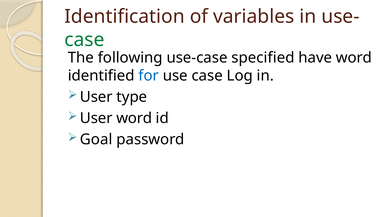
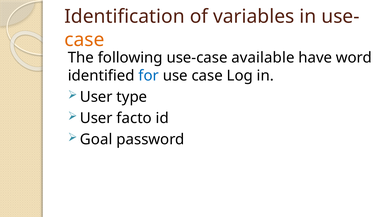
case colour: green -> orange (84, 40)
specified: specified -> available (263, 58)
User word: word -> facto (134, 118)
